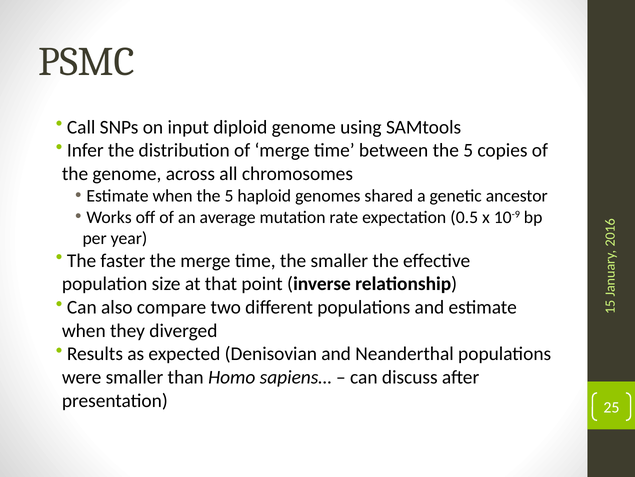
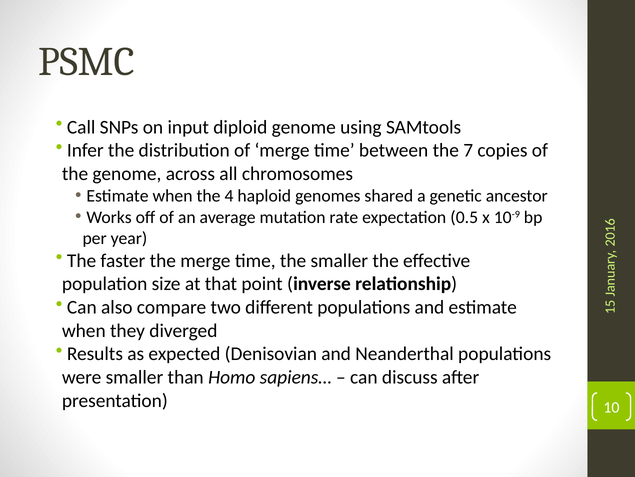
between the 5: 5 -> 7 (468, 150)
when the 5: 5 -> 4 (229, 196)
25: 25 -> 10 (611, 407)
